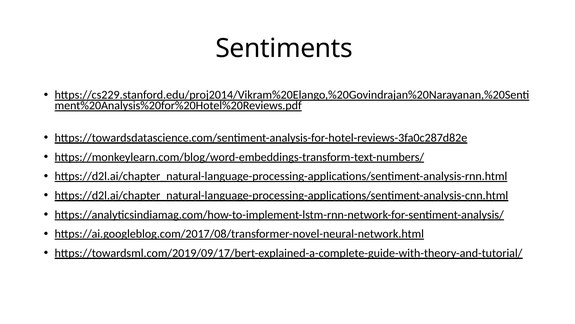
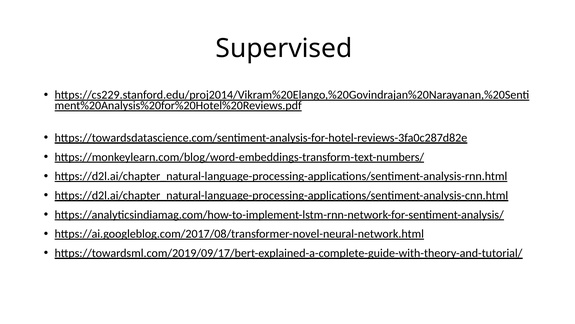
Sentiments: Sentiments -> Supervised (284, 48)
